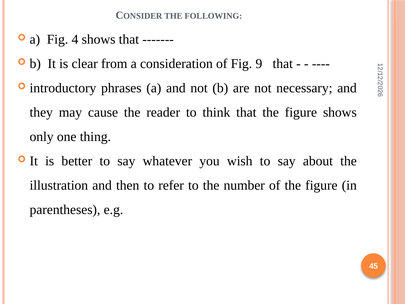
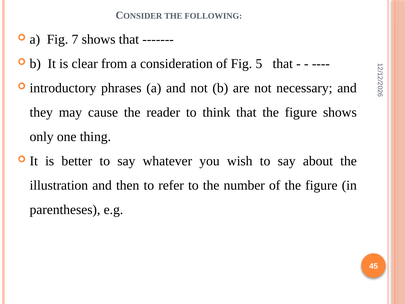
4: 4 -> 7 (75, 39)
9: 9 -> 5 (259, 64)
